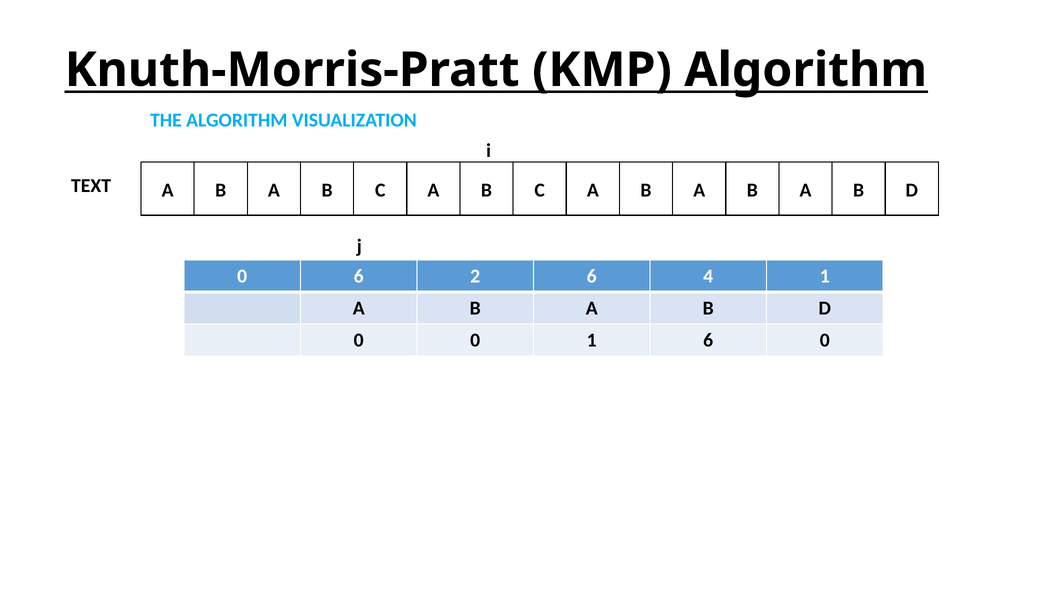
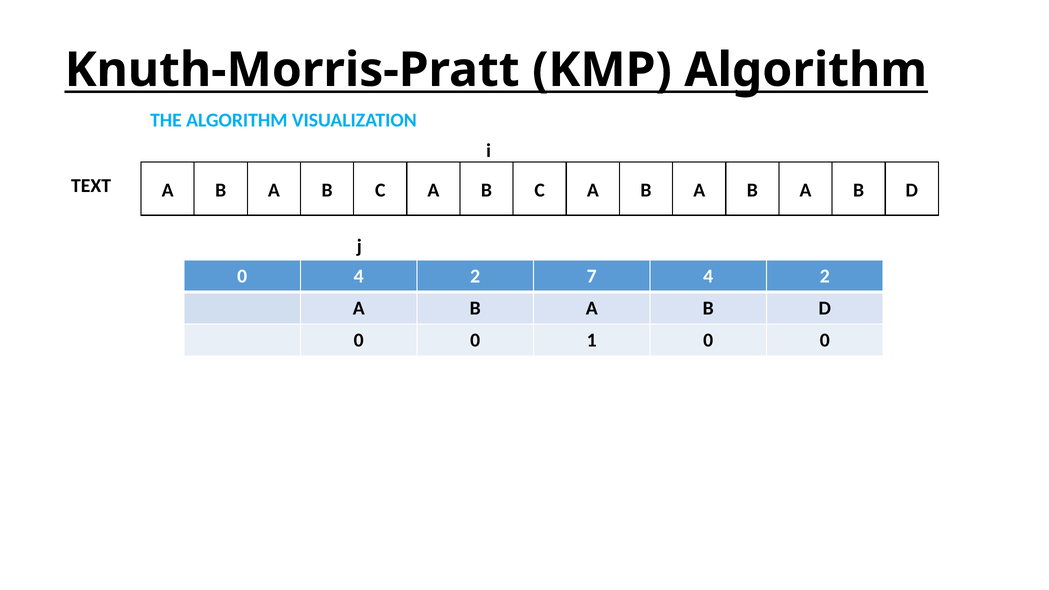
0 6: 6 -> 4 (359, 276)
2 6: 6 -> 7 (592, 276)
1: 1 -> 2 (825, 276)
1 6: 6 -> 0 (708, 340)
